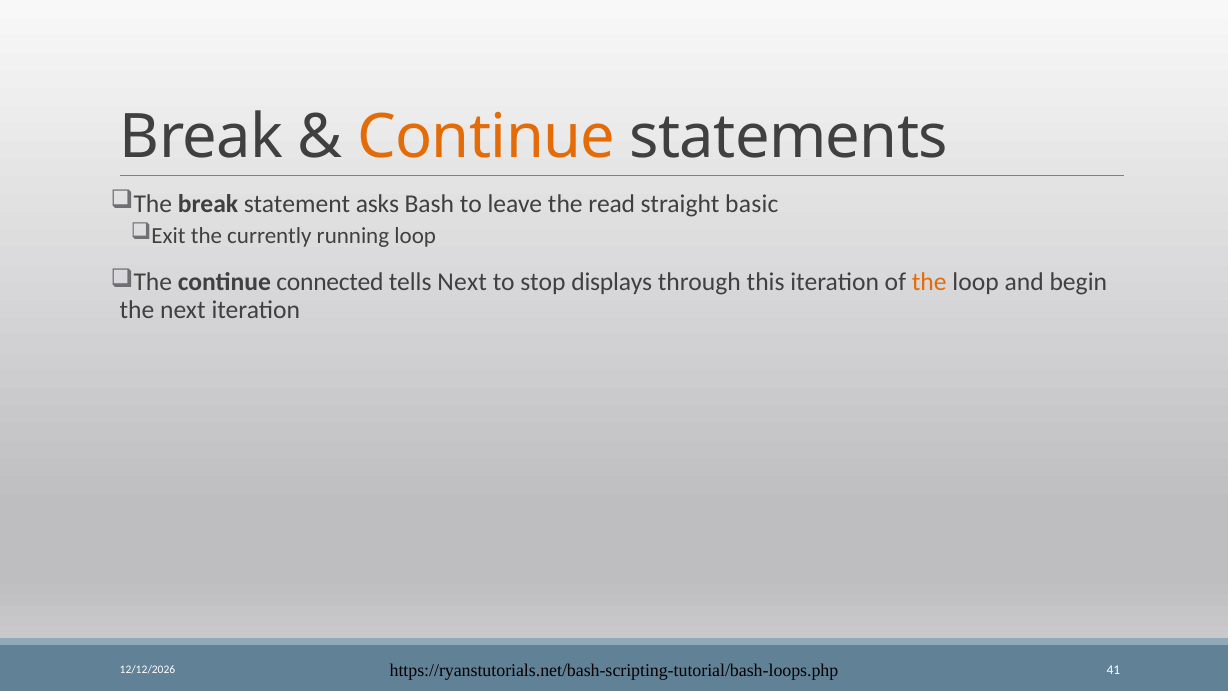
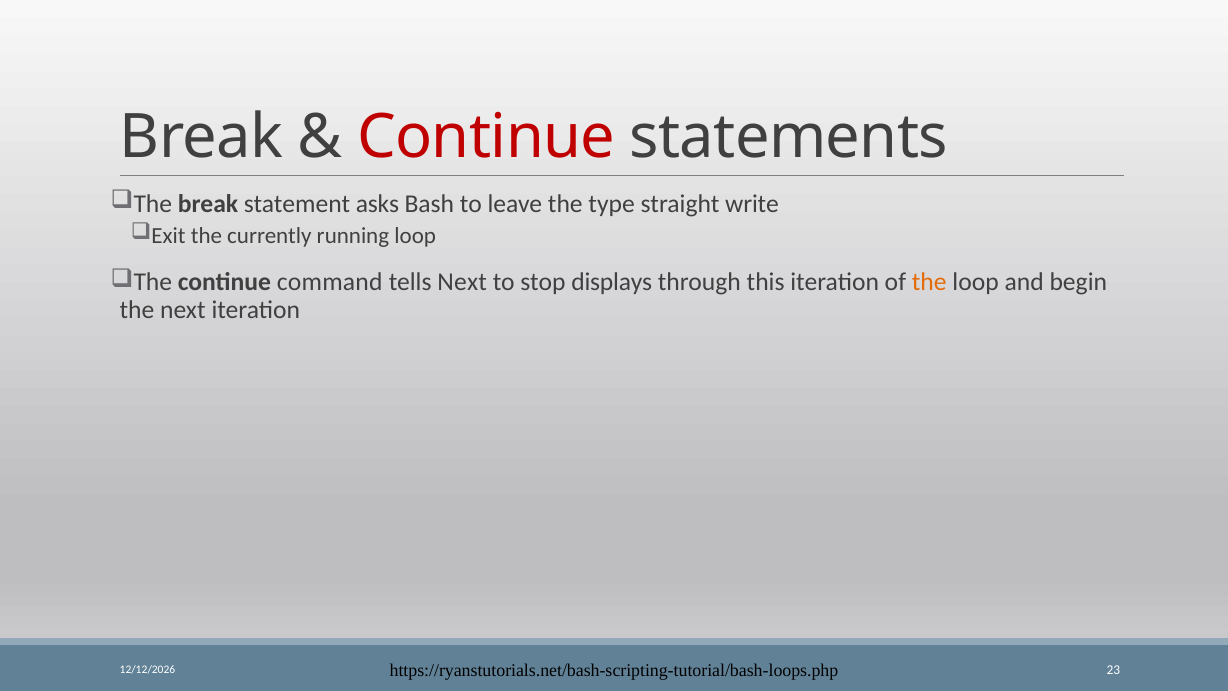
Continue colour: orange -> red (486, 138)
read: read -> type (612, 204)
basic: basic -> write (752, 204)
connected: connected -> command (330, 282)
41: 41 -> 23 (1113, 670)
